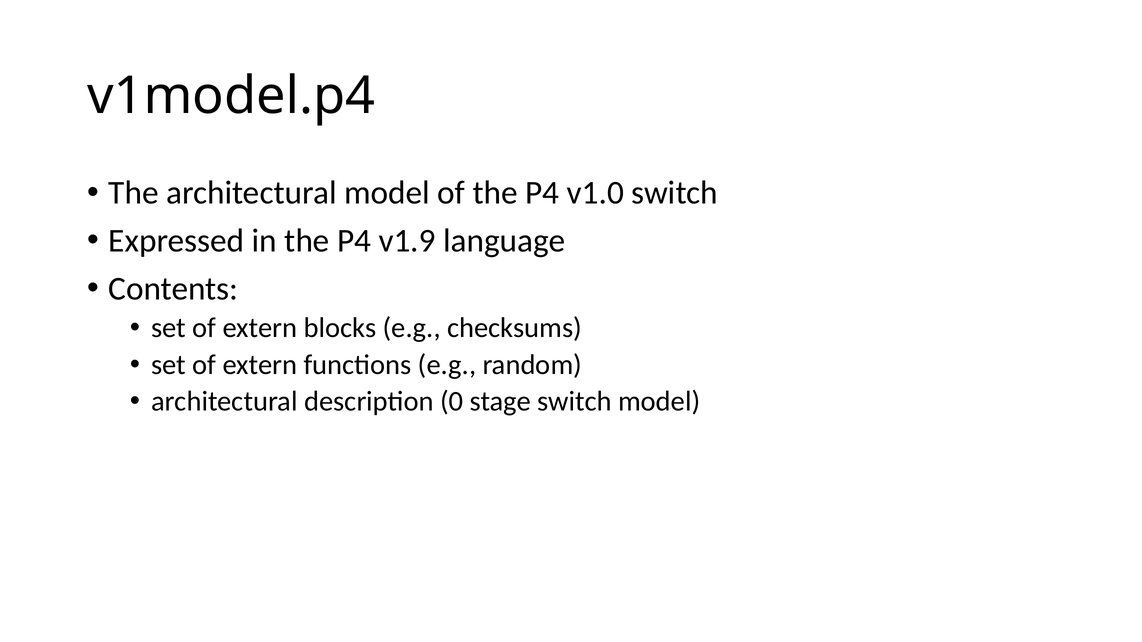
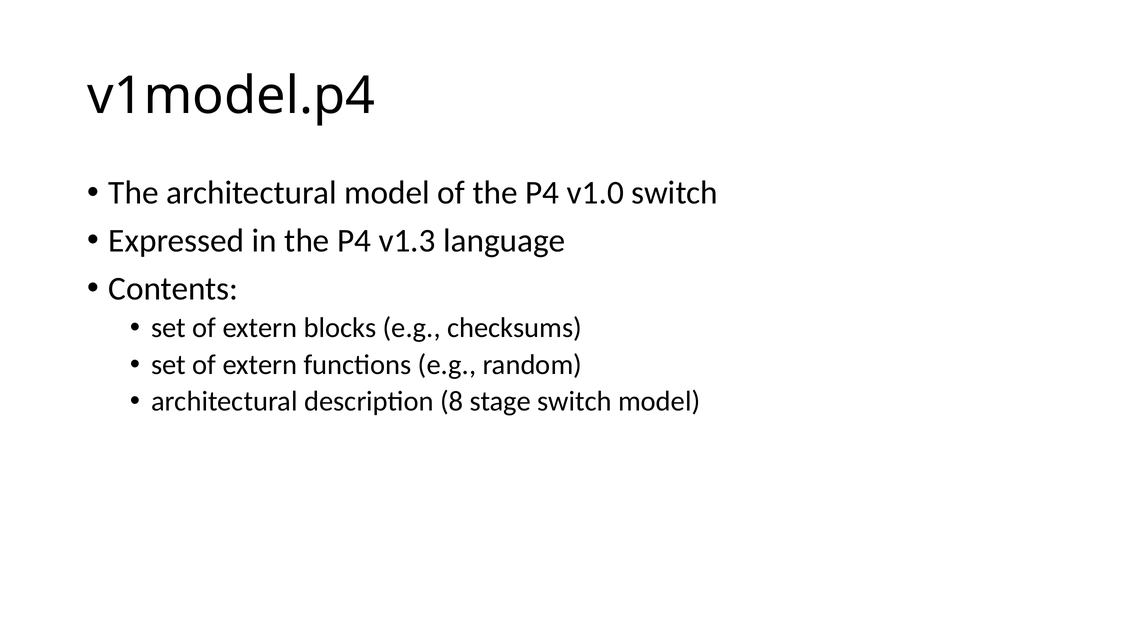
v1.9: v1.9 -> v1.3 (407, 241)
0: 0 -> 8 (452, 402)
